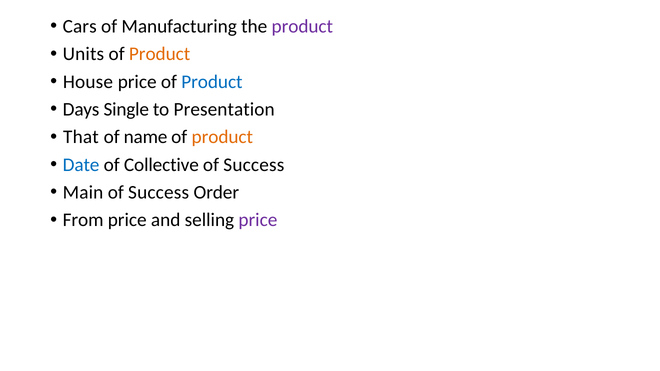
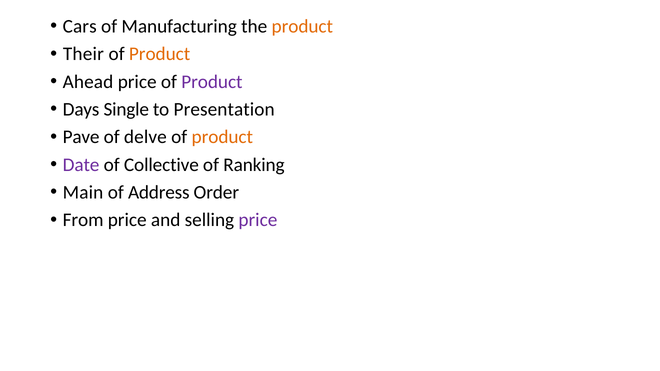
product colour: purple -> orange (302, 26)
Units: Units -> Their (83, 54)
House: House -> Ahead (88, 82)
Product colour: blue -> purple (212, 82)
That: That -> Pave (81, 137)
name: name -> delve (145, 137)
Date colour: blue -> purple (81, 165)
Success: Success -> Ranking (254, 165)
Success: Success -> Address (159, 192)
